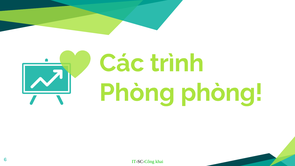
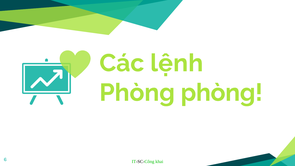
trình: trình -> lệnh (177, 63)
